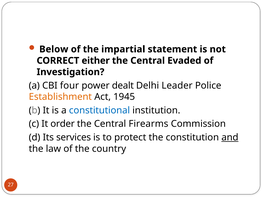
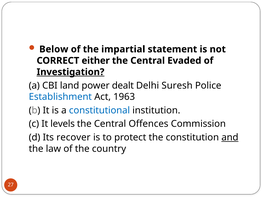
Investigation underline: none -> present (70, 72)
four: four -> land (70, 85)
Leader: Leader -> Suresh (177, 85)
Establishment colour: orange -> blue (60, 97)
1945: 1945 -> 1963 (124, 97)
order: order -> levels (63, 124)
Firearms: Firearms -> Offences (148, 124)
services: services -> recover (73, 137)
